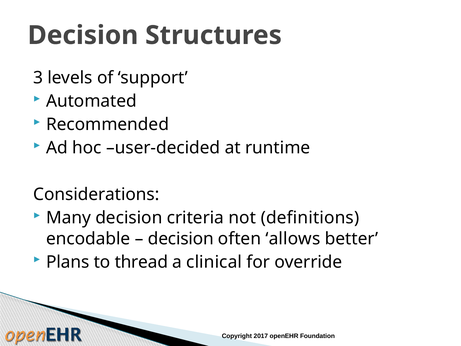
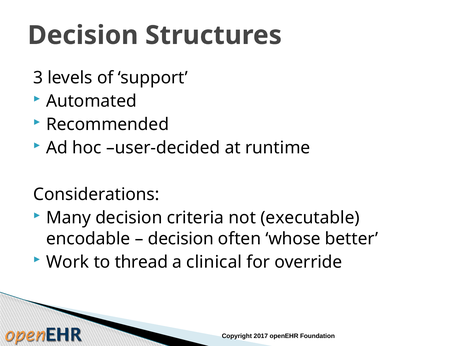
definitions: definitions -> executable (310, 218)
allows: allows -> whose (293, 239)
Plans: Plans -> Work (68, 262)
